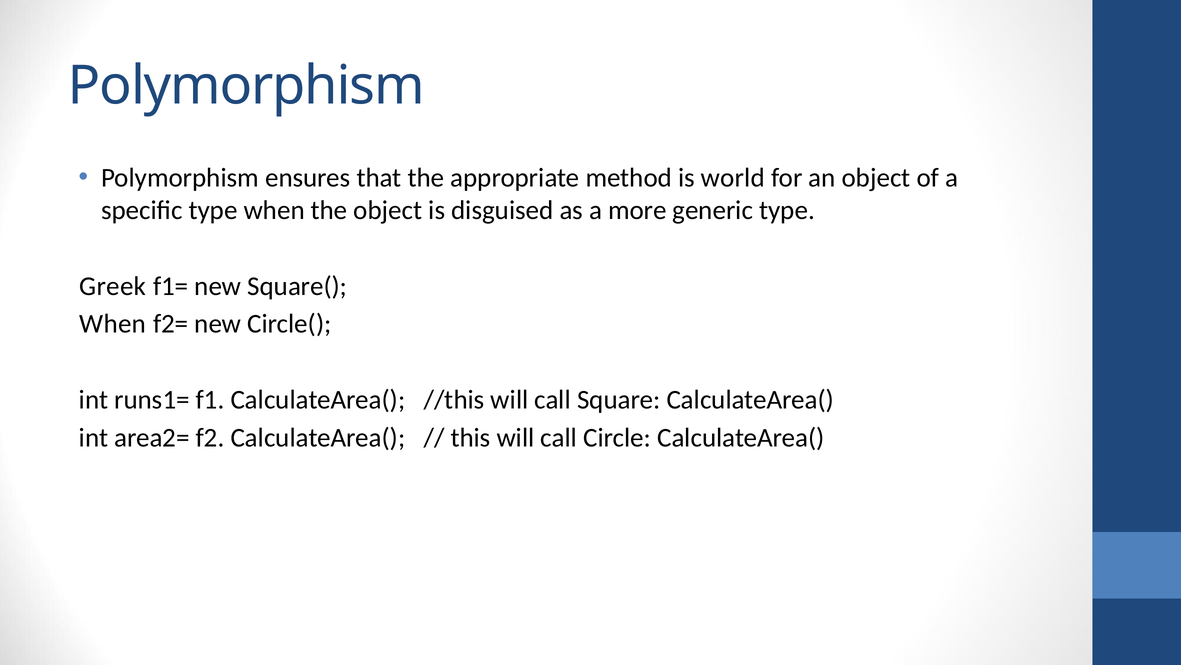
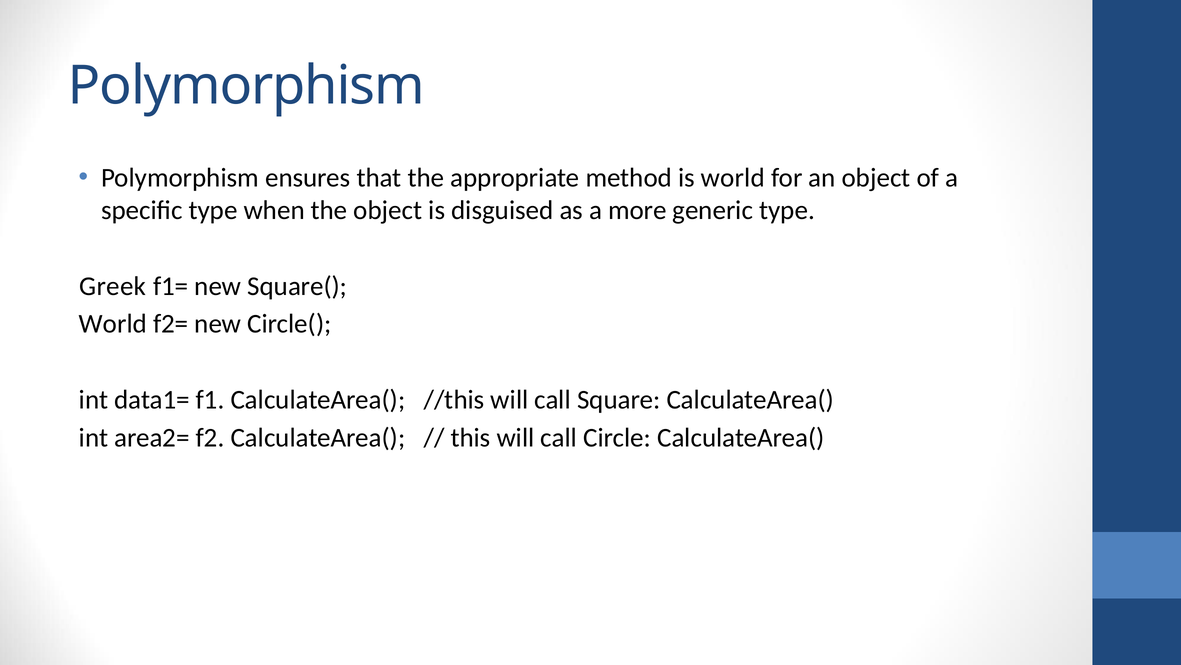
When: When -> World (113, 324)
runs1=: runs1= -> data1= (152, 399)
